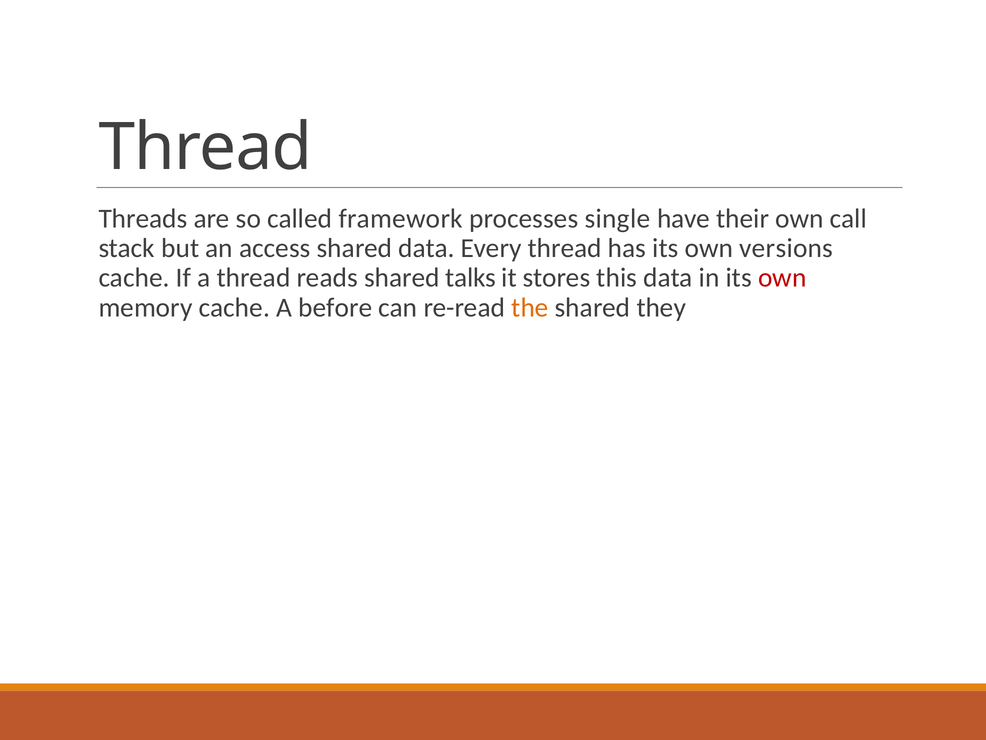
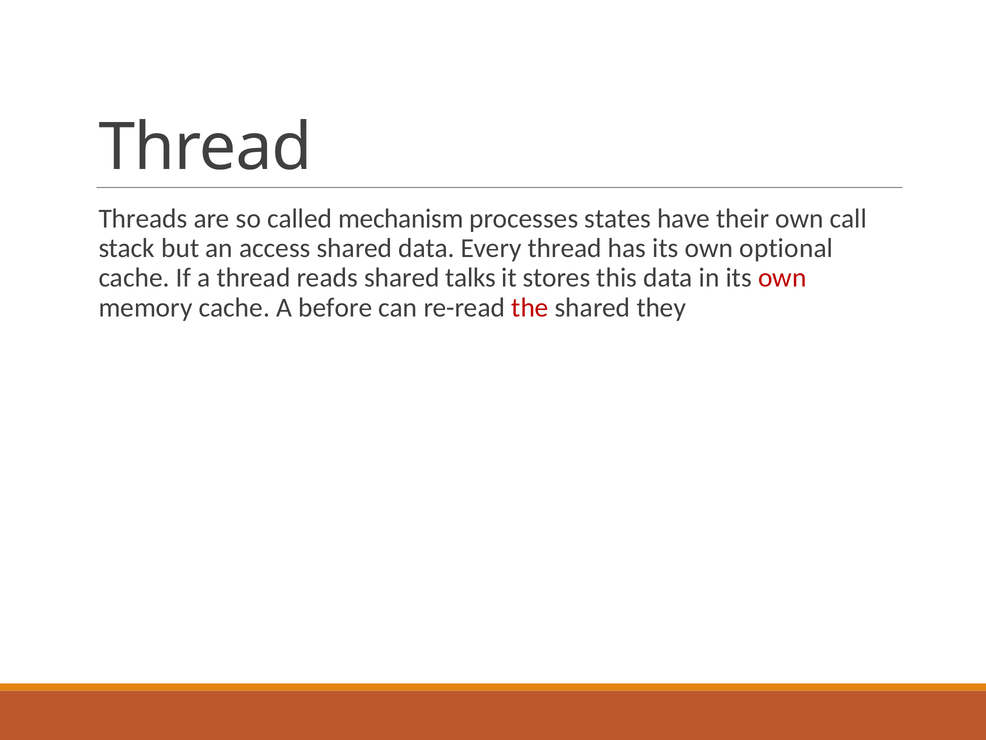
framework: framework -> mechanism (401, 219)
single: single -> states (618, 219)
versions: versions -> optional (786, 248)
the colour: orange -> red (530, 307)
